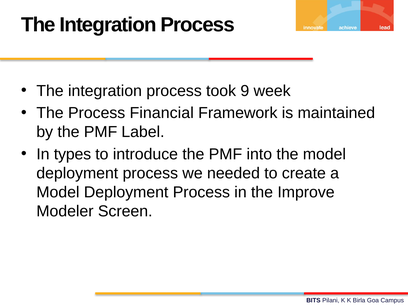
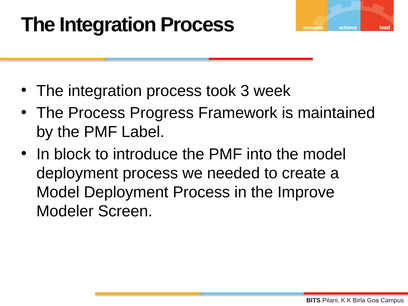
9: 9 -> 3 (245, 91)
Financial: Financial -> Progress (162, 113)
types: types -> block (72, 154)
